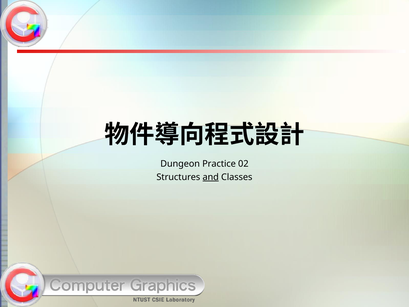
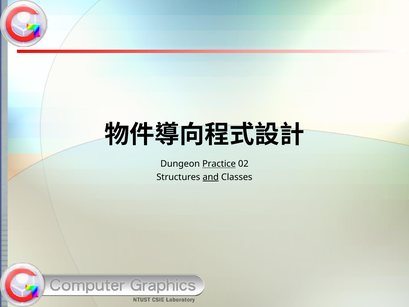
Practice underline: none -> present (219, 164)
